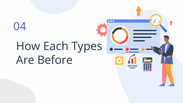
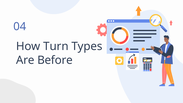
Each: Each -> Turn (56, 46)
